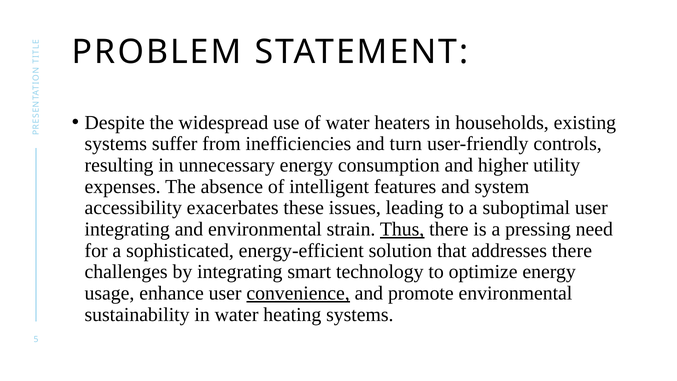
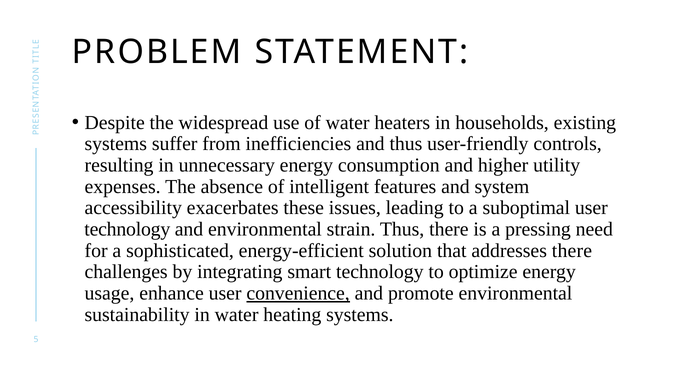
and turn: turn -> thus (406, 144)
integrating: integrating -> technology (127, 229)
Thus underline: present -> none (402, 229)
